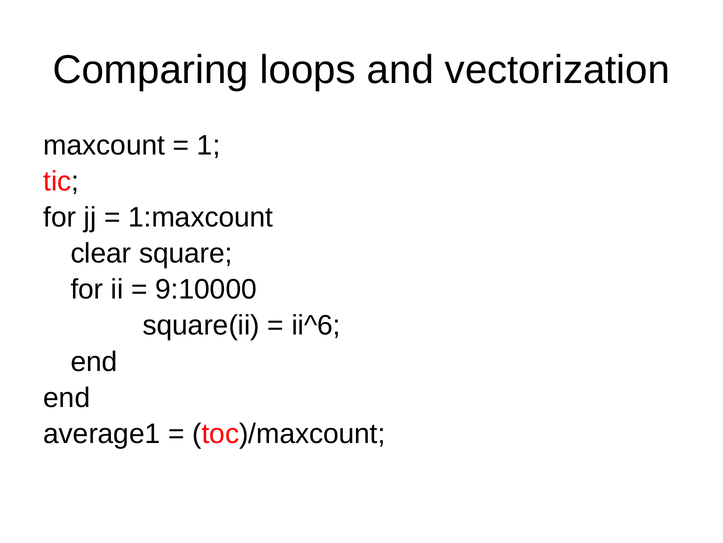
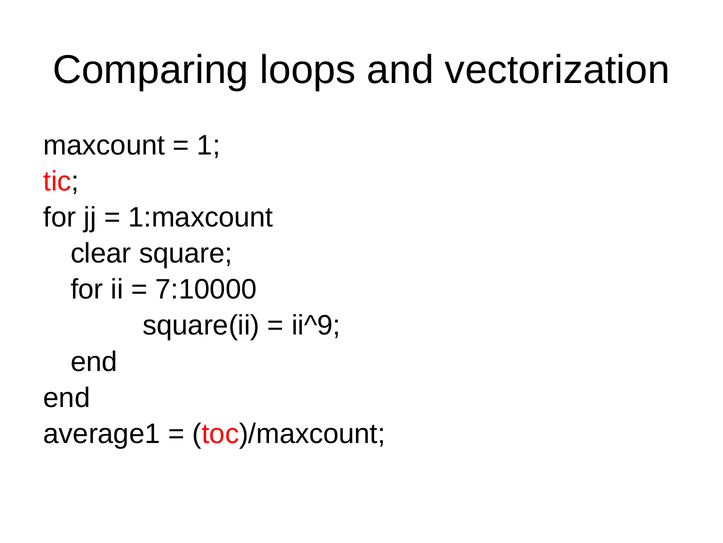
9:10000: 9:10000 -> 7:10000 (206, 289)
ii^6: ii^6 -> ii^9 (316, 325)
